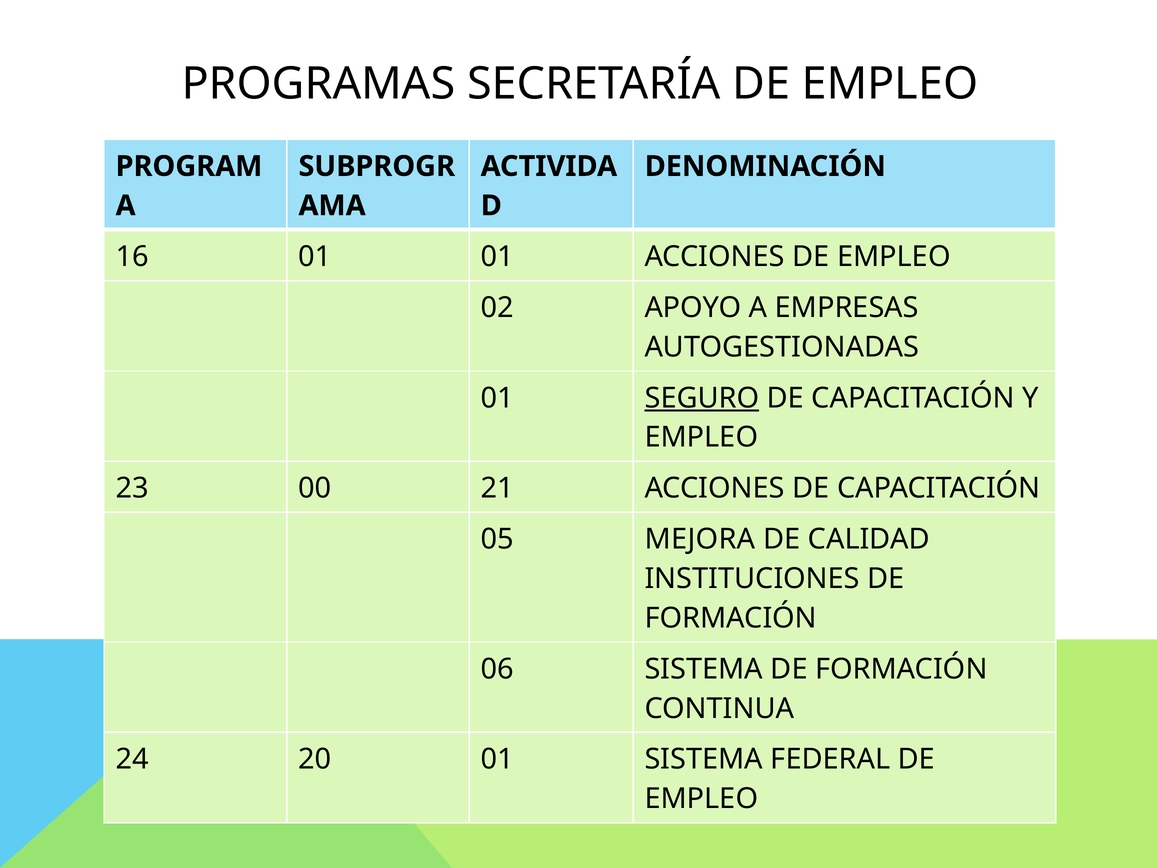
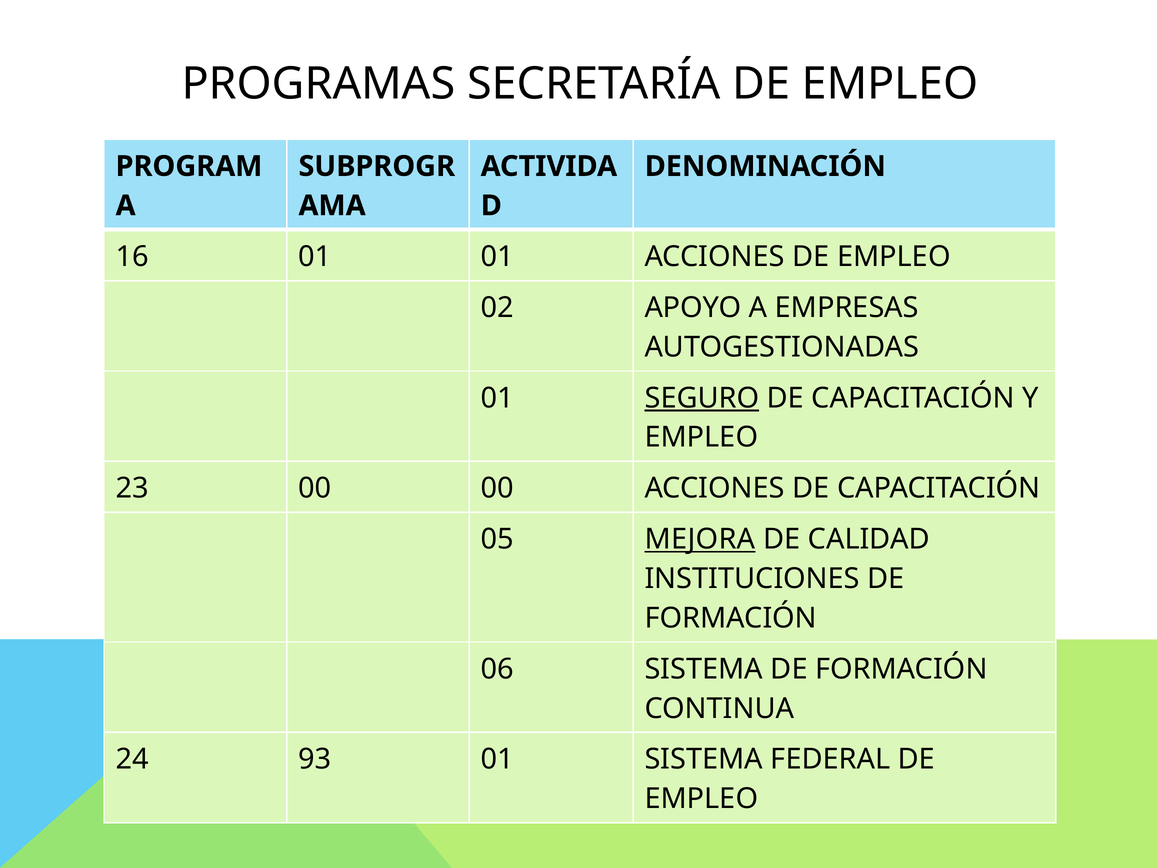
00 21: 21 -> 00 (497, 488)
MEJORA underline: none -> present (700, 539)
20: 20 -> 93 (315, 759)
